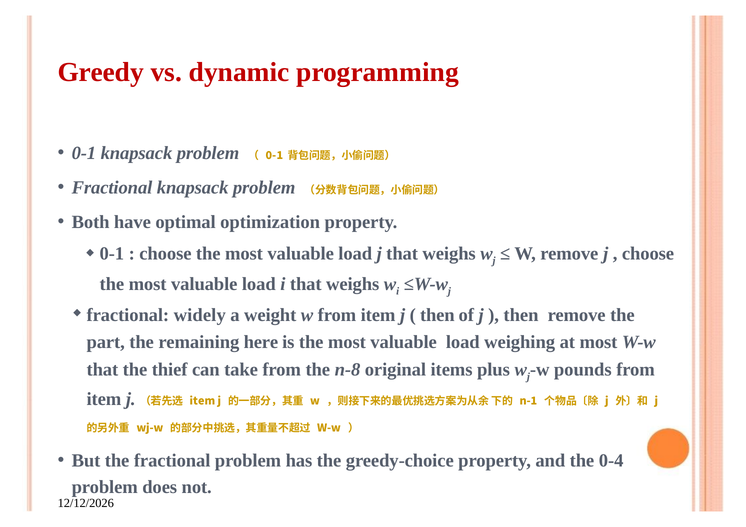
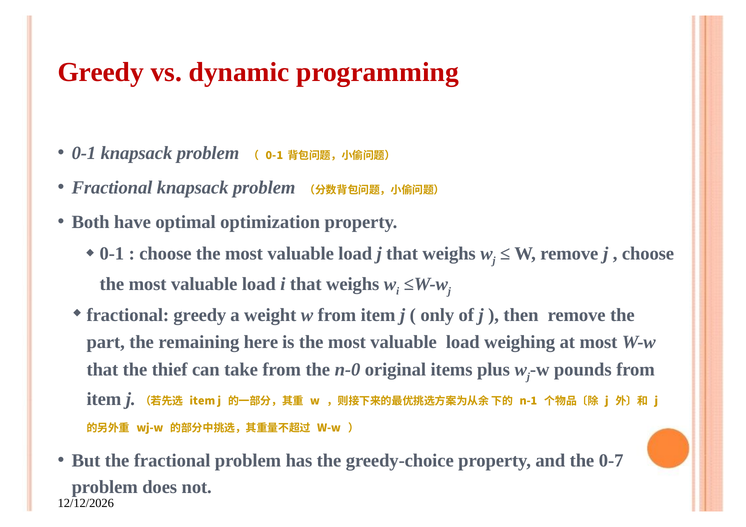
fractional widely: widely -> greedy (200, 315)
then: then -> only (437, 315)
n-8: n-8 -> n-0 (348, 370)
0-4: 0-4 -> 0-7 (611, 461)
